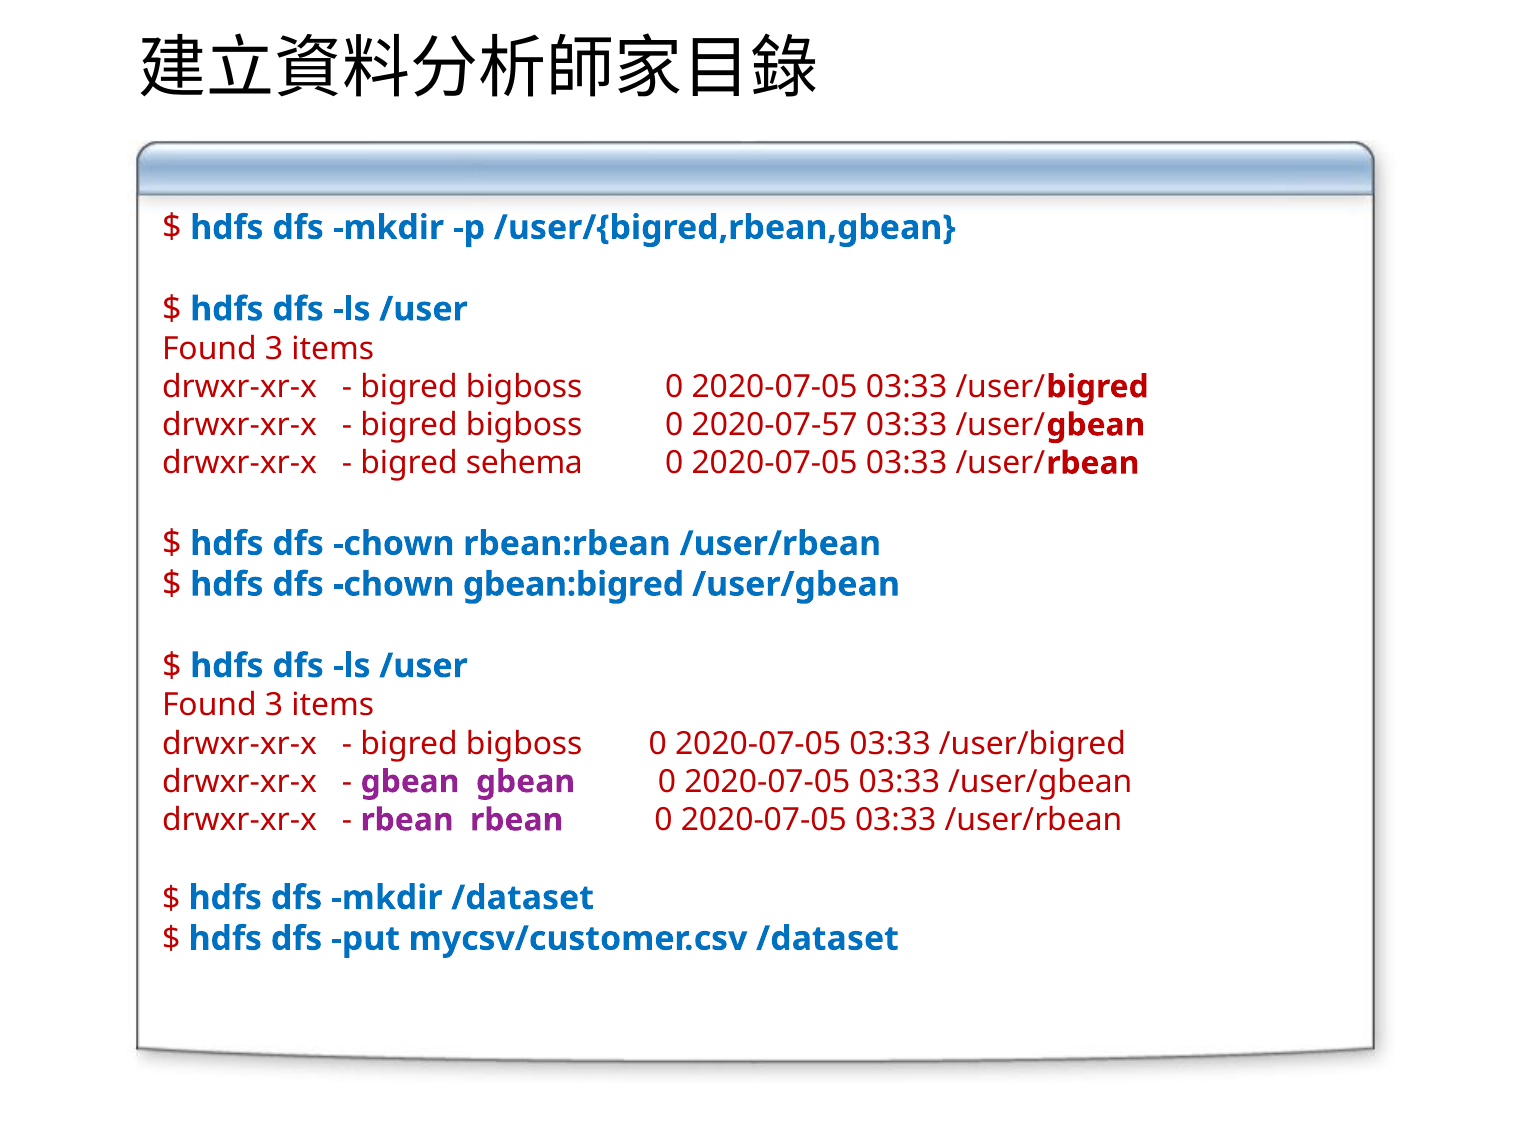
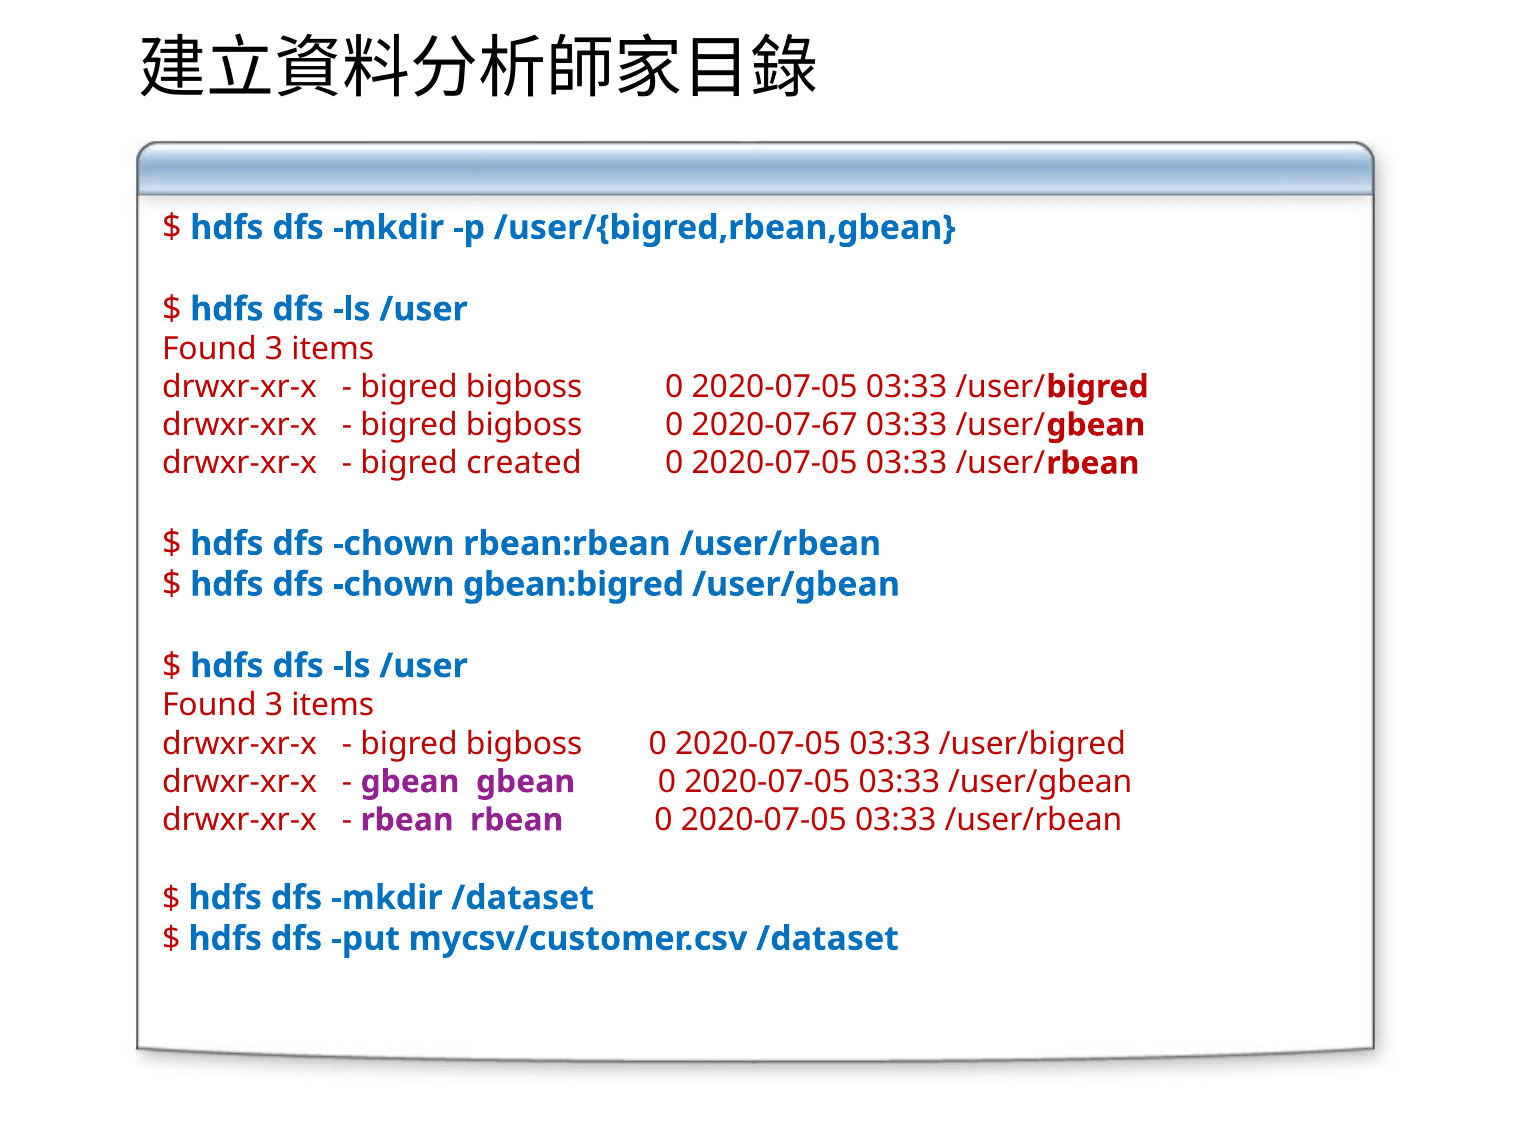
2020-07-57: 2020-07-57 -> 2020-07-67 (775, 425)
sehema: sehema -> created (524, 463)
